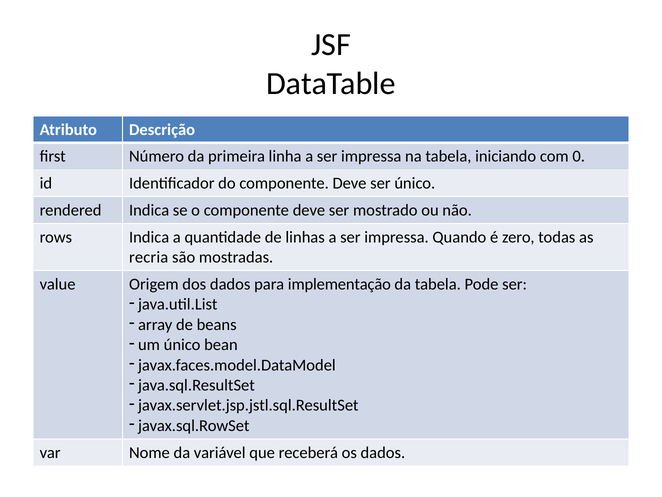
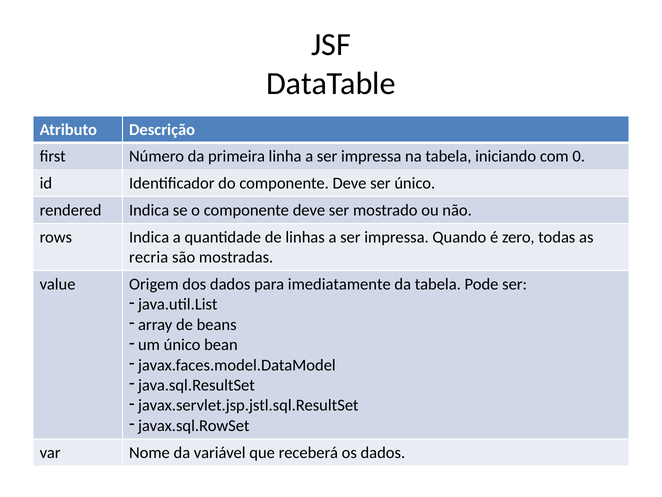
implementação: implementação -> imediatamente (339, 284)
